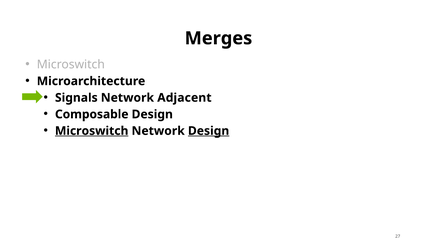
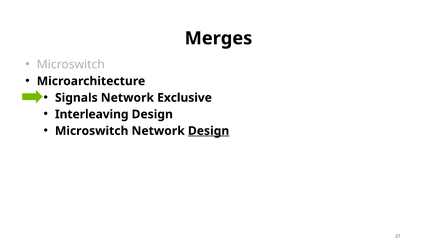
Adjacent: Adjacent -> Exclusive (184, 98)
Composable: Composable -> Interleaving (92, 114)
Microswitch underline: present -> none (92, 131)
